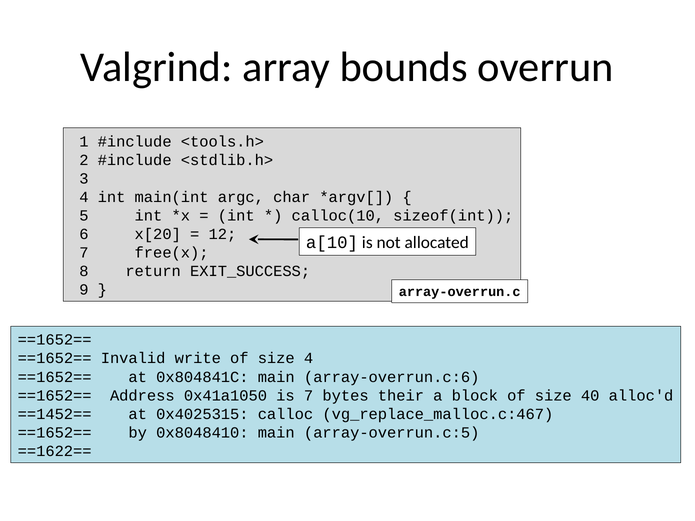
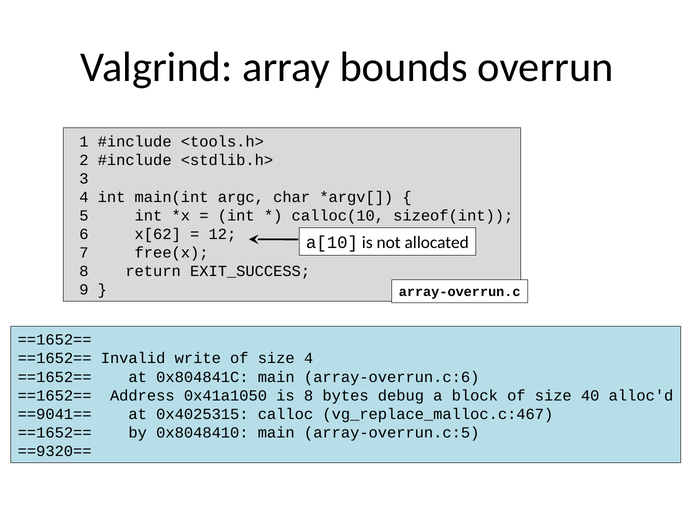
x[20: x[20 -> x[62 (158, 234)
is 7: 7 -> 8 (309, 396)
their: their -> debug (401, 396)
==1452==: ==1452== -> ==9041== (55, 414)
==1622==: ==1622== -> ==9320== (55, 451)
